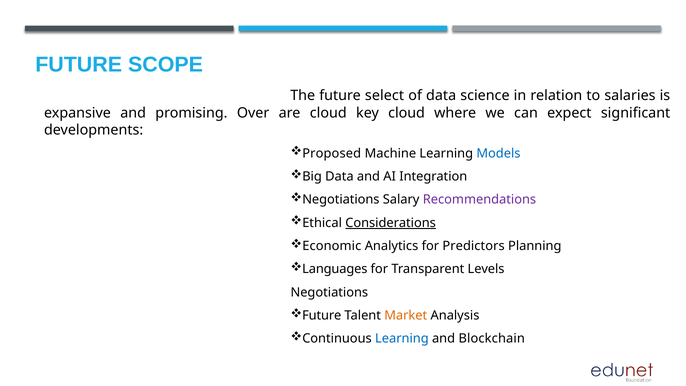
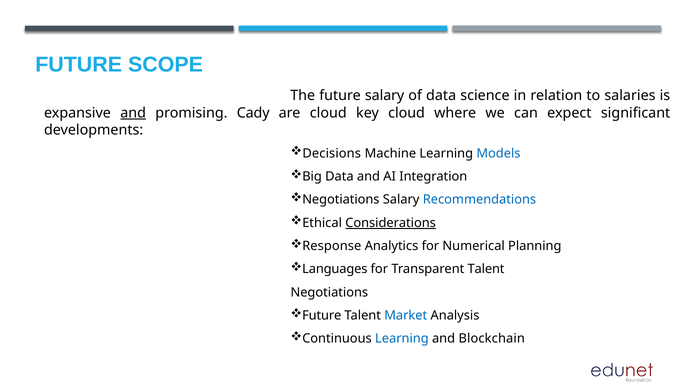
future select: select -> salary (385, 96)
and underline: none -> present (133, 113)
Over: Over -> Cady (253, 113)
Proposed: Proposed -> Decisions (332, 153)
Recommendations colour: purple -> blue (479, 200)
Economic: Economic -> Response (332, 246)
Predictors: Predictors -> Numerical (474, 246)
Transparent Levels: Levels -> Talent (486, 269)
Market colour: orange -> blue (406, 315)
